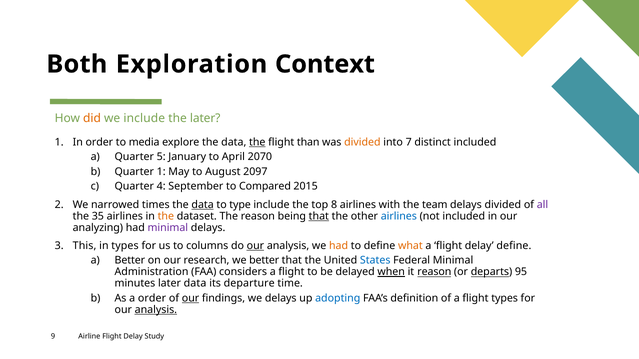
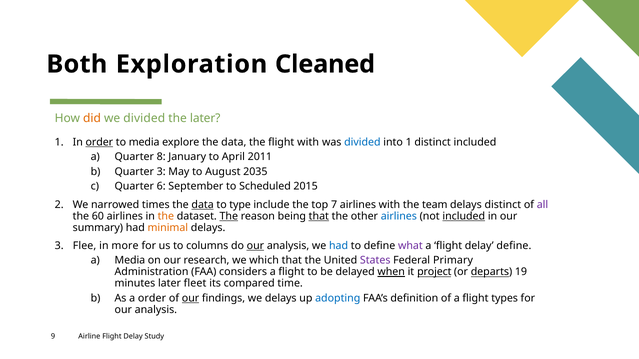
Context: Context -> Cleaned (325, 64)
we include: include -> divided (144, 119)
order underline: none -> present (99, 142)
the underline: present -> none (257, 142)
flight than: than -> with (308, 142)
divided colour: orange -> blue (362, 142)
into 7: 7 -> 1 (409, 142)
5: 5 -> 8 (161, 157)
2070: 2070 -> 2011 (260, 157)
Quarter 1: 1 -> 3 (161, 172)
2097: 2097 -> 2035 (255, 172)
4: 4 -> 6 (161, 187)
Compared: Compared -> Scheduled (265, 187)
8: 8 -> 7 (334, 205)
delays divided: divided -> distinct (503, 205)
35: 35 -> 60 (98, 216)
The underline: none -> present (229, 216)
included underline: none -> present (464, 216)
analyzing: analyzing -> summary (98, 228)
minimal colour: purple -> orange (168, 228)
This: This -> Flee (85, 246)
in types: types -> more (125, 246)
had colour: orange -> blue (339, 246)
what colour: orange -> purple (410, 246)
a Better: Better -> Media (130, 261)
we better: better -> which (264, 261)
States colour: blue -> purple (375, 261)
Federal Minimal: Minimal -> Primary (453, 261)
it reason: reason -> project (434, 272)
95: 95 -> 19 (521, 272)
later data: data -> fleet (195, 284)
departure: departure -> compared (249, 284)
analysis underline: present -> none (156, 310)
